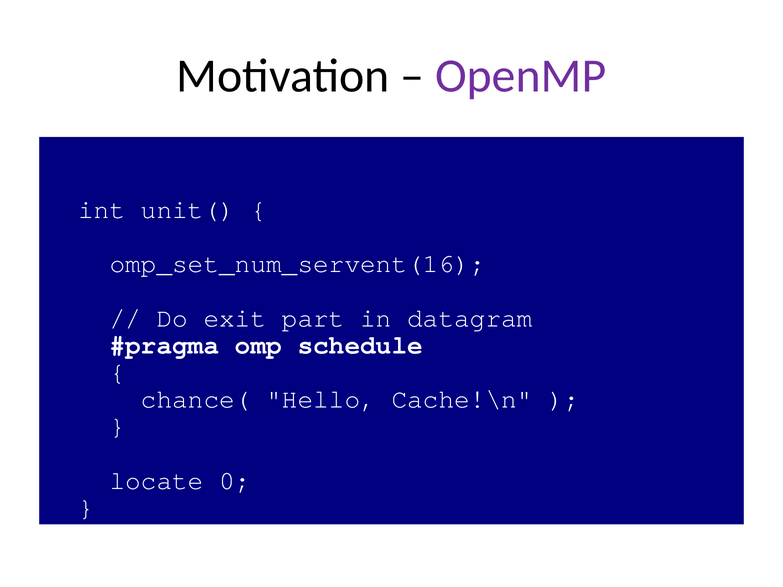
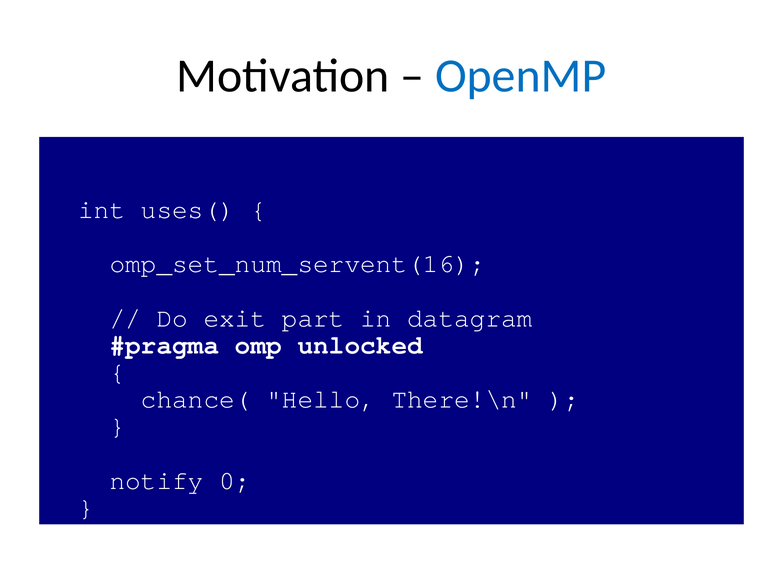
OpenMP colour: purple -> blue (521, 76)
unit(: unit( -> uses( (188, 210)
schedule: schedule -> unlocked (360, 345)
Cache!\n: Cache!\n -> There!\n (462, 399)
locate: locate -> notify (157, 481)
